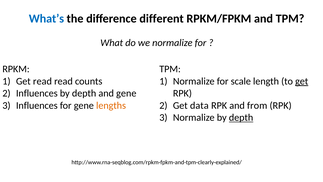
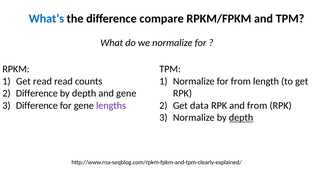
different: different -> compare (162, 19)
for scale: scale -> from (241, 81)
get underline: present -> none (302, 81)
Influences: Influences -> Difference (37, 93)
Influences: Influences -> Difference (37, 105)
lengths colour: orange -> purple (111, 105)
